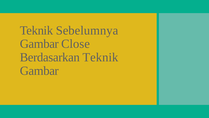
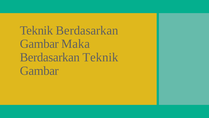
Teknik Sebelumnya: Sebelumnya -> Berdasarkan (87, 30)
Close: Close -> Maka (76, 44)
